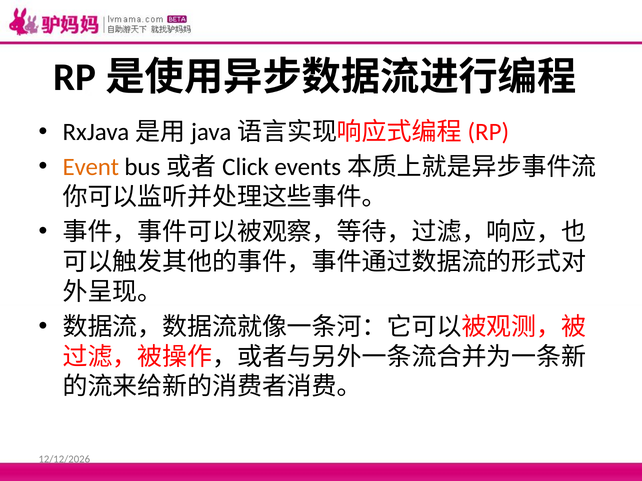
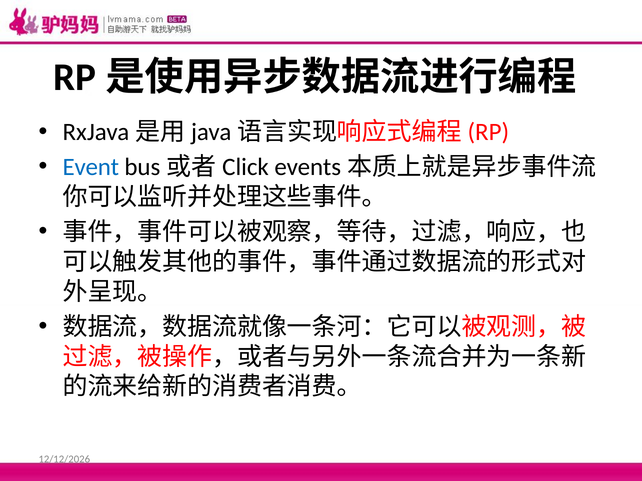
Event colour: orange -> blue (91, 167)
